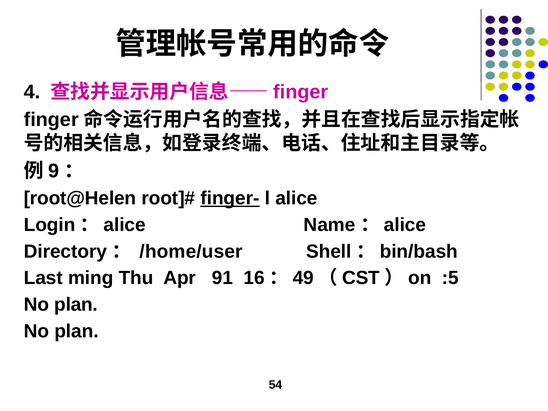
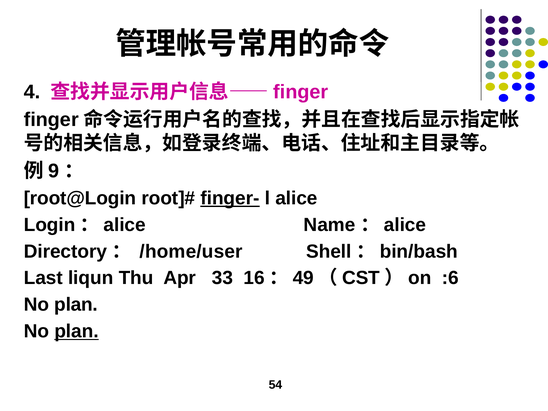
root@Helen: root@Helen -> root@Login (80, 198)
ming: ming -> liqun (91, 278)
91: 91 -> 33 (222, 278)
:5: :5 -> :6 (450, 278)
plan underline: none -> present (76, 331)
